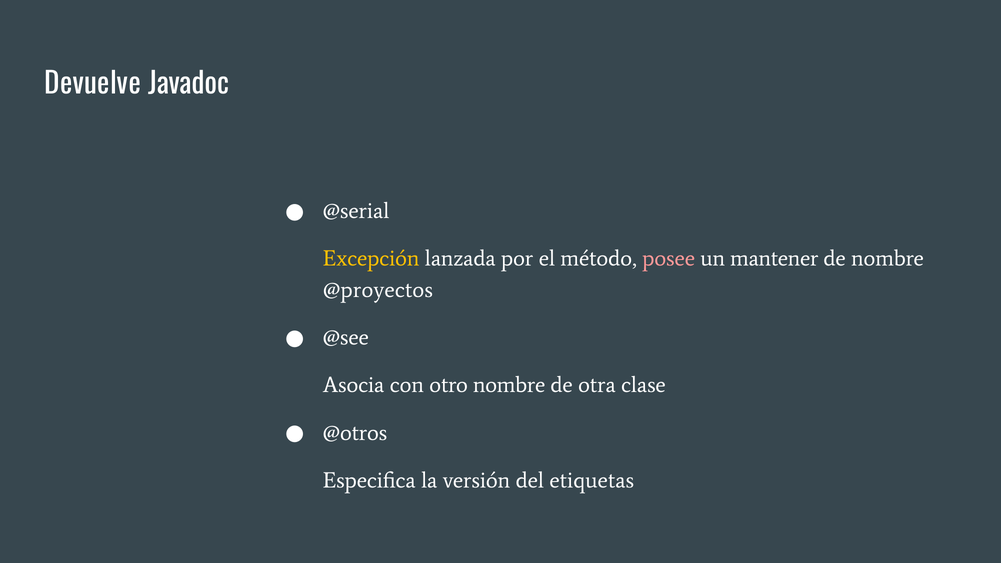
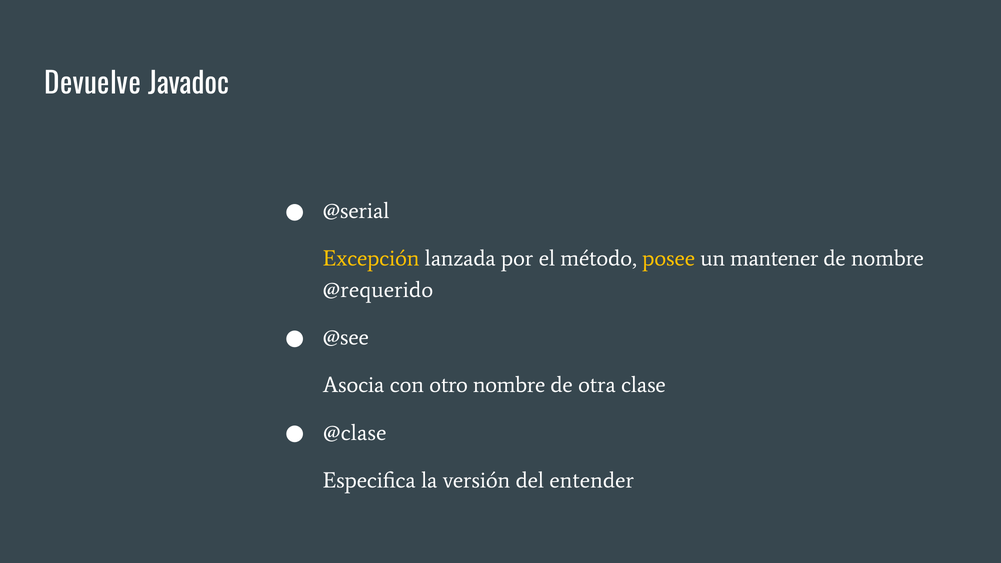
posee colour: pink -> yellow (669, 259)
@proyectos: @proyectos -> @requerido (378, 290)
@otros: @otros -> @clase (355, 433)
etiquetas: etiquetas -> entender (592, 481)
